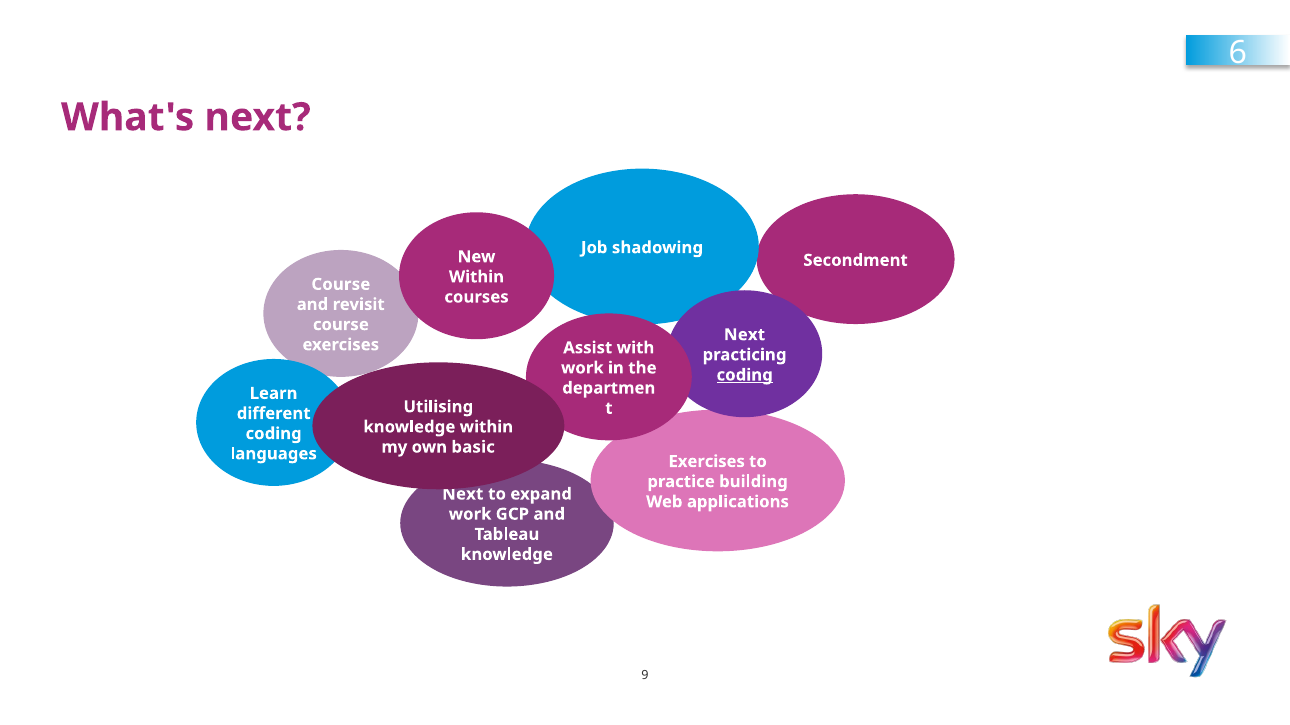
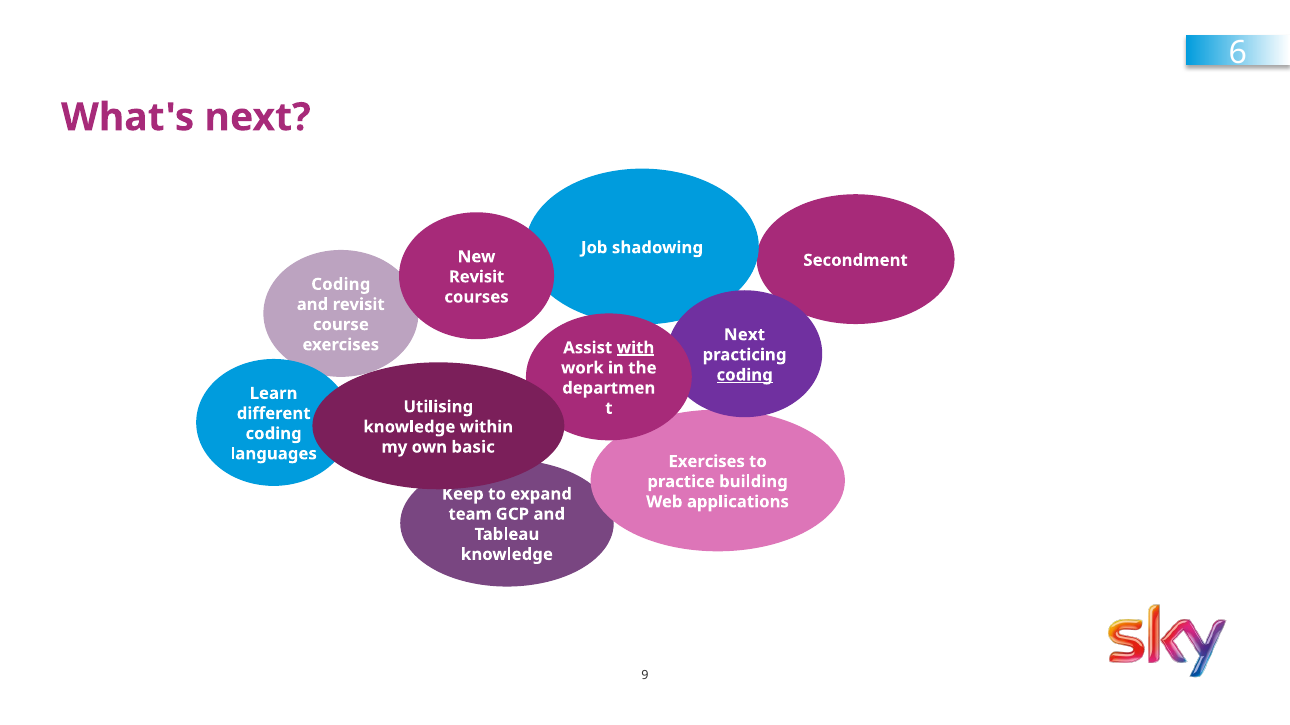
Within: Within -> Revisit (477, 277)
Course: Course -> Coding (341, 285)
with underline: none -> present (635, 348)
Next: Next -> Keep (463, 494)
work: work -> team (470, 515)
